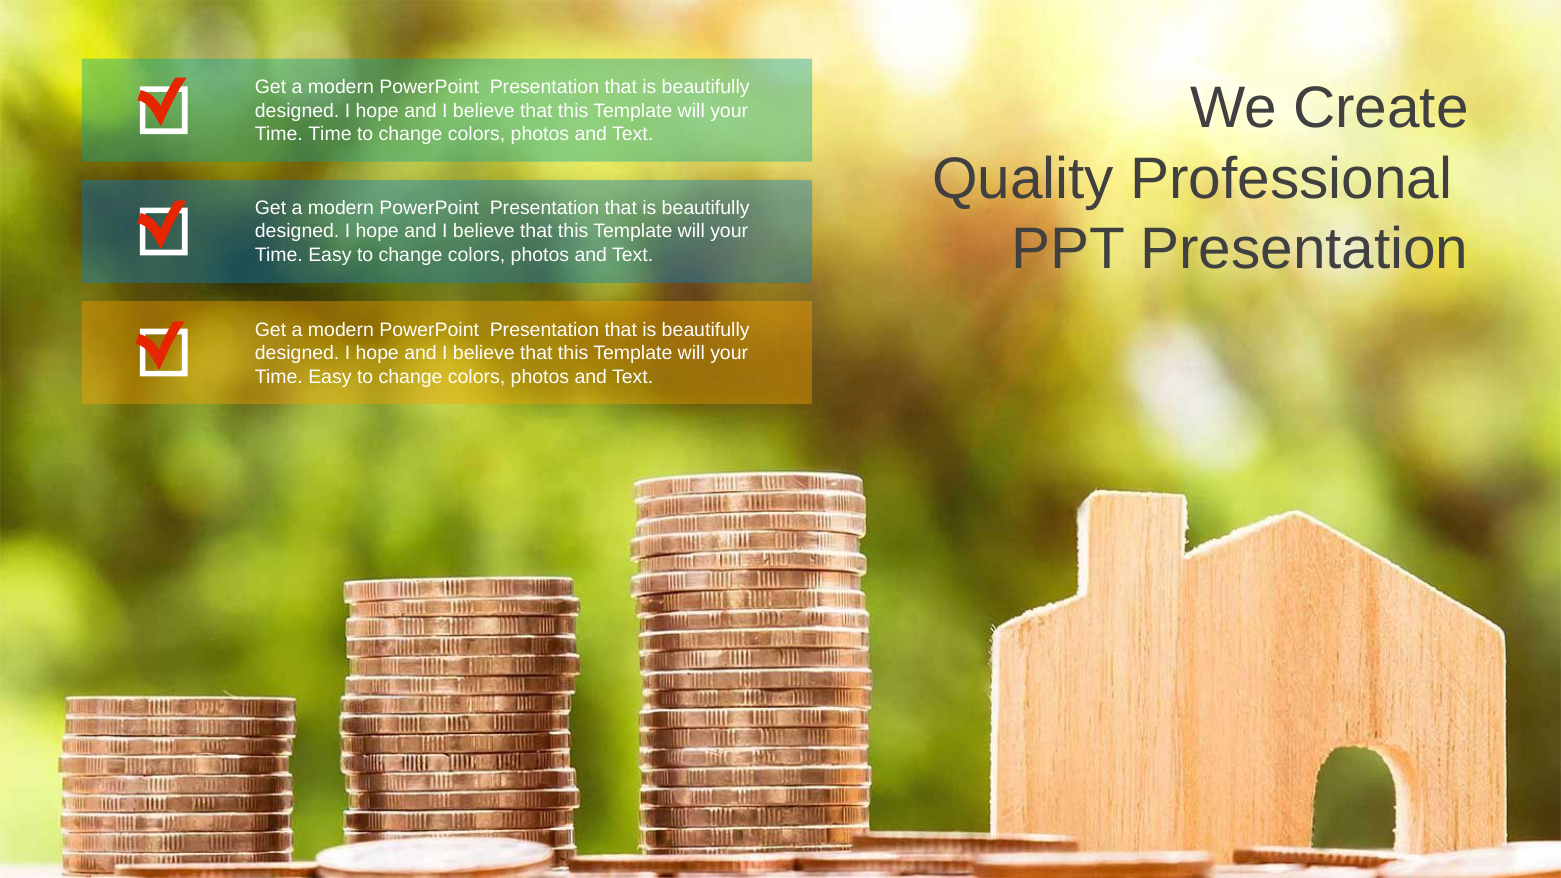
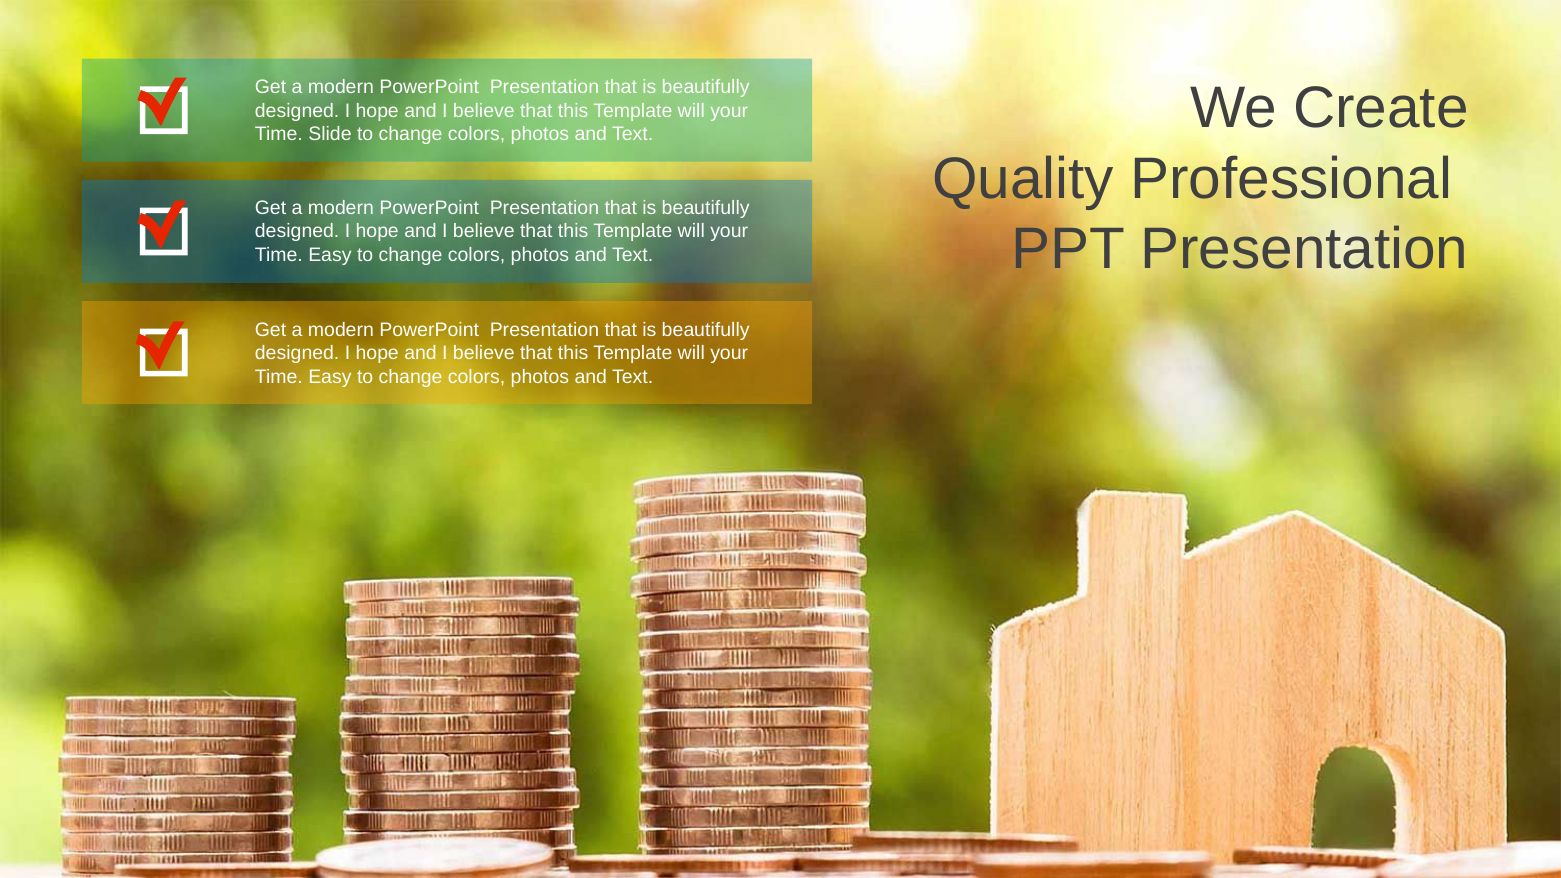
Time Time: Time -> Slide (330, 134)
